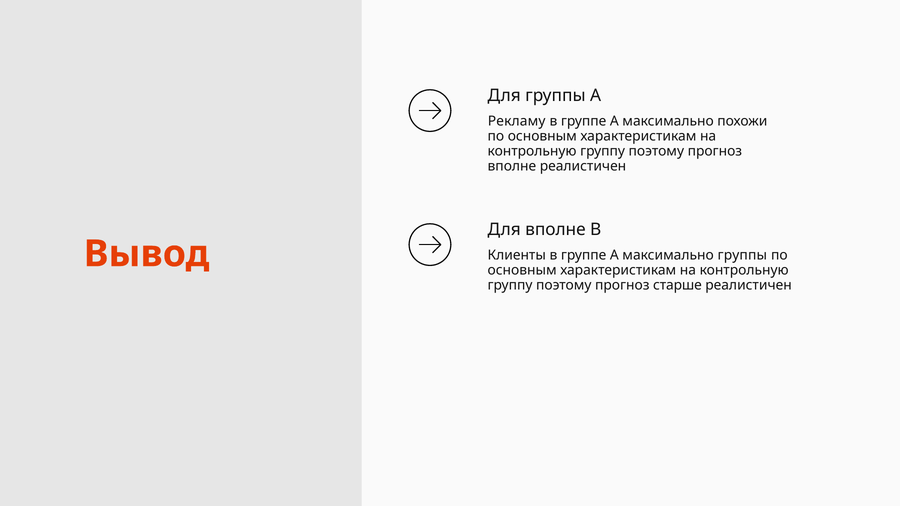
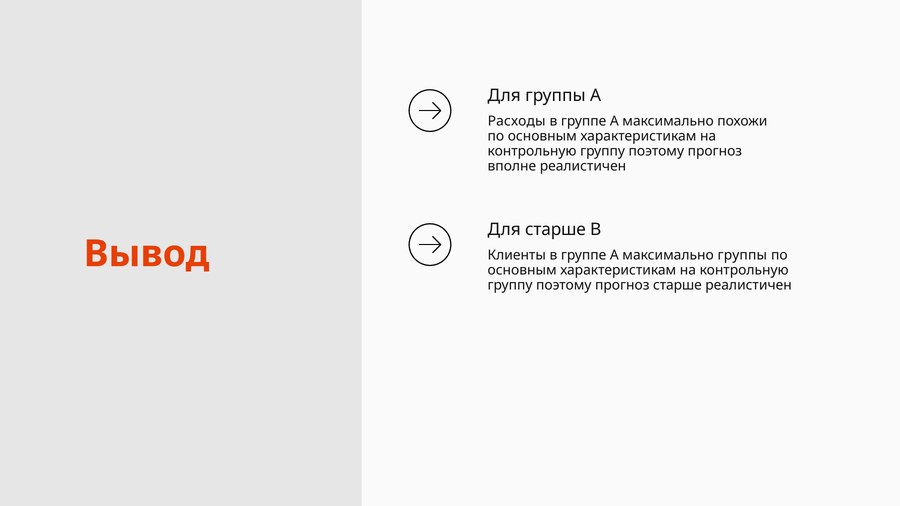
Рекламу: Рекламу -> Расходы (517, 121)
Для вполне: вполне -> старше (556, 230)
